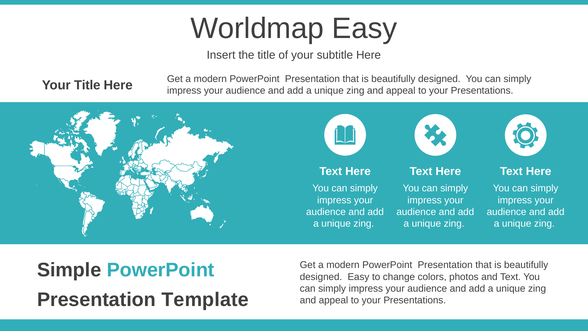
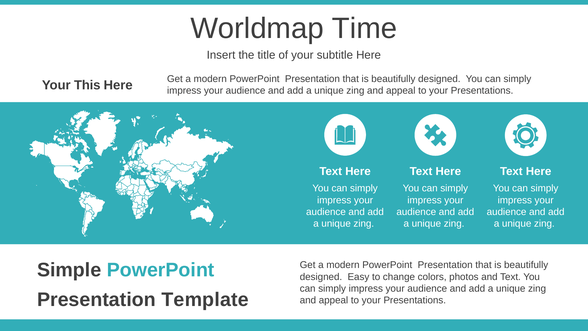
Worldmap Easy: Easy -> Time (365, 28)
Your Title: Title -> This (87, 85)
